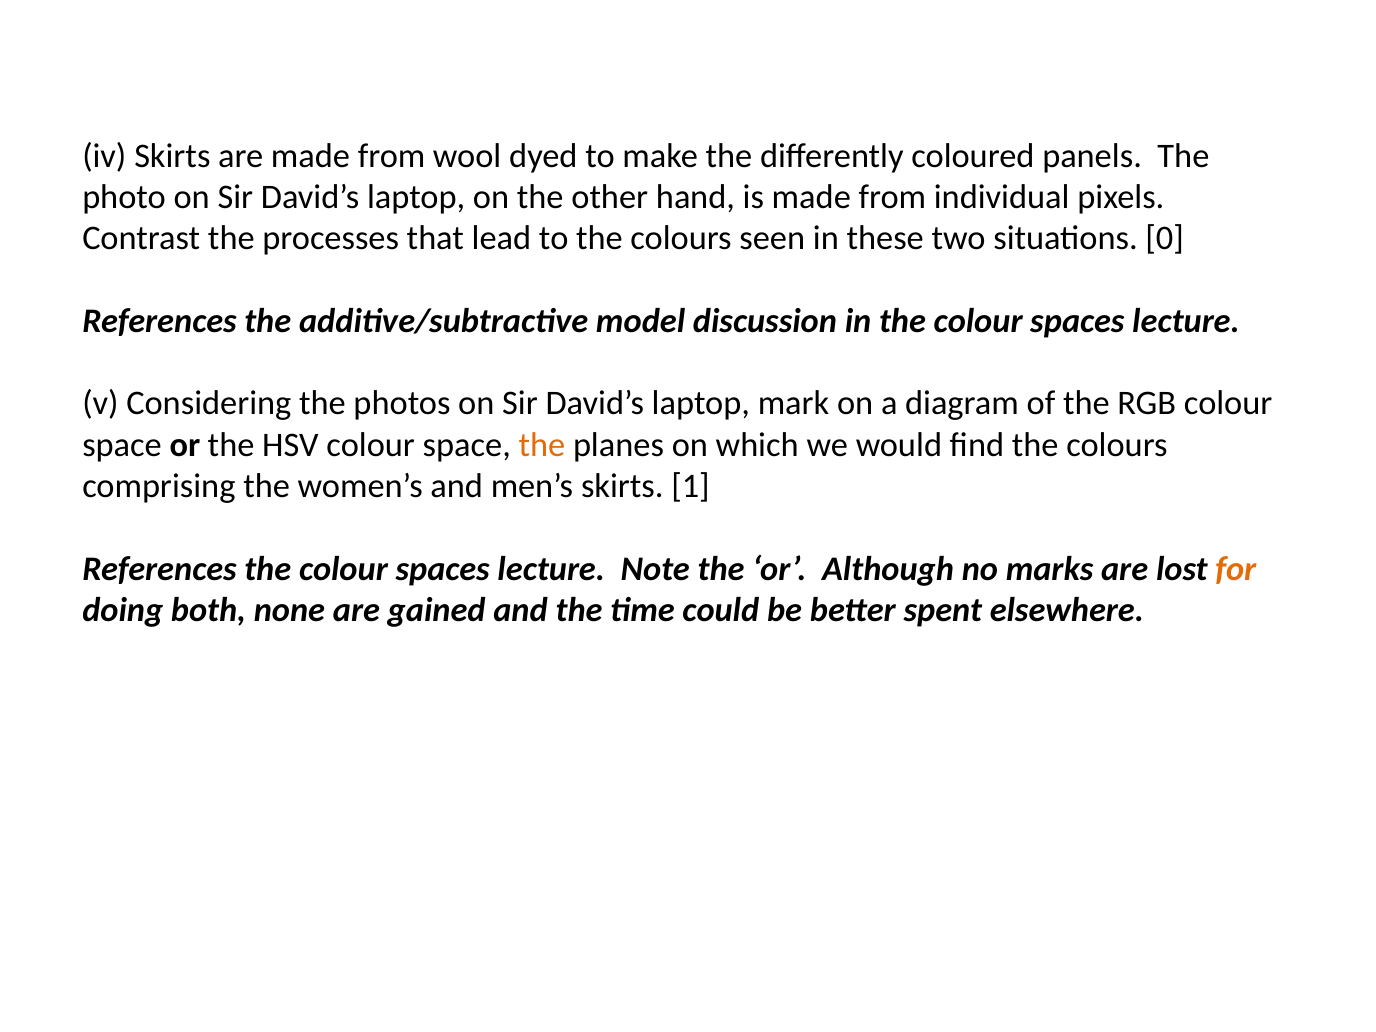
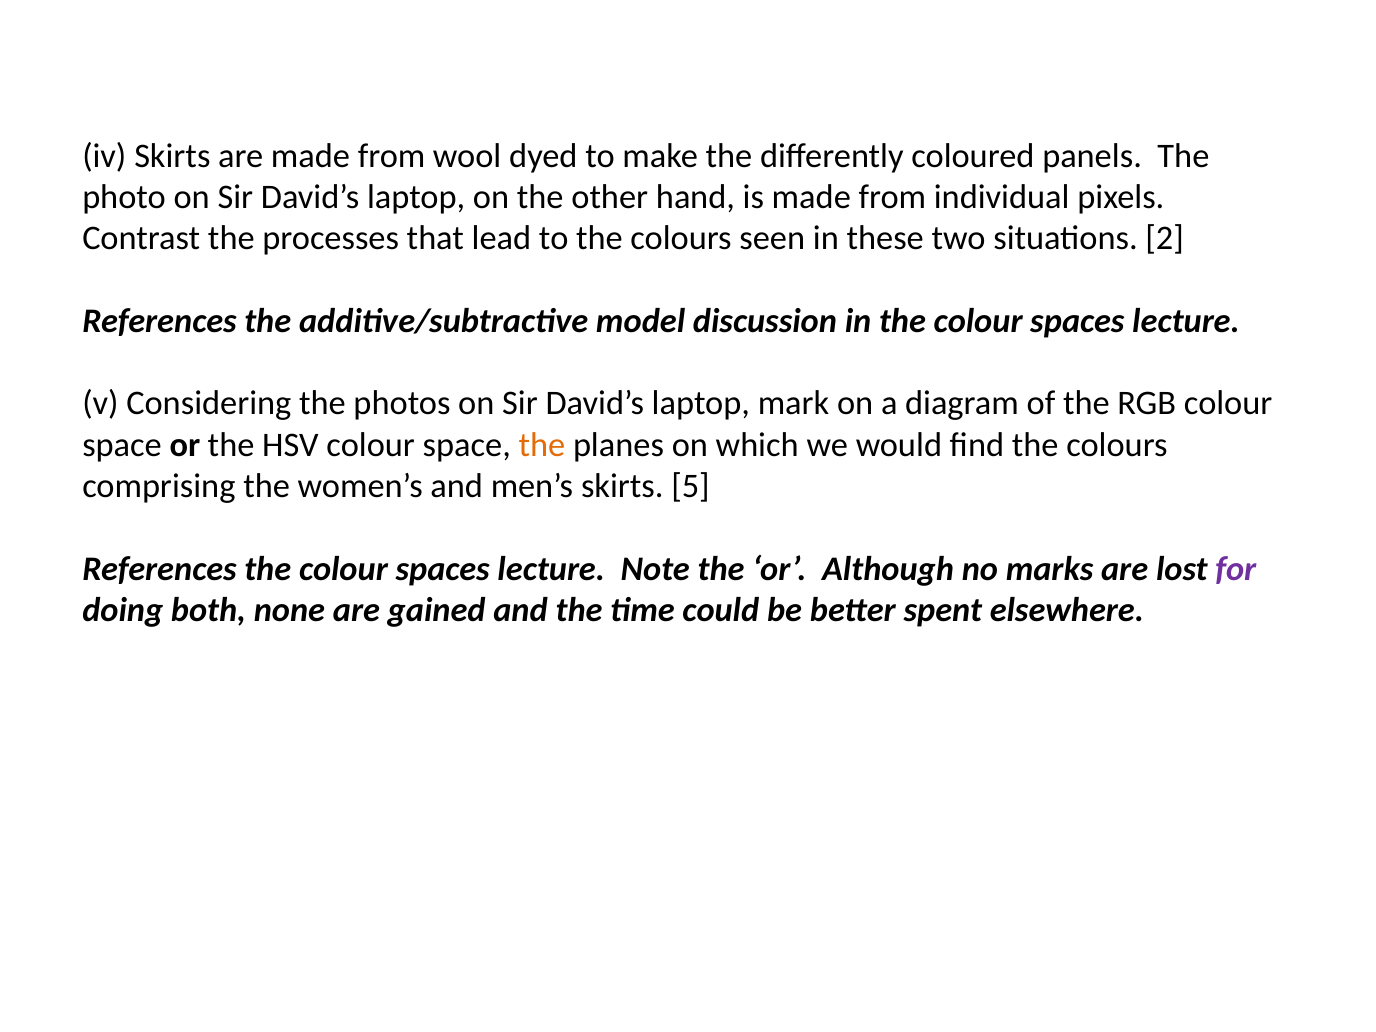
0: 0 -> 2 (1165, 238)
1: 1 -> 5 (690, 486)
for colour: orange -> purple (1236, 569)
